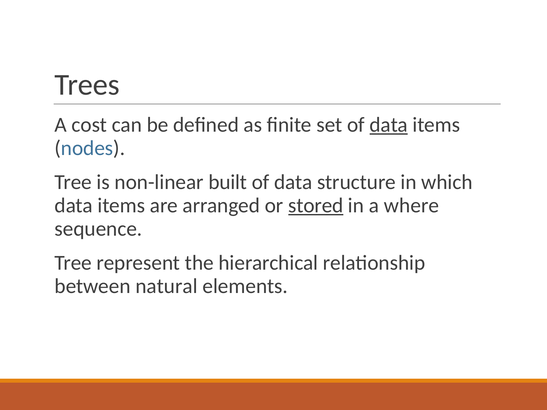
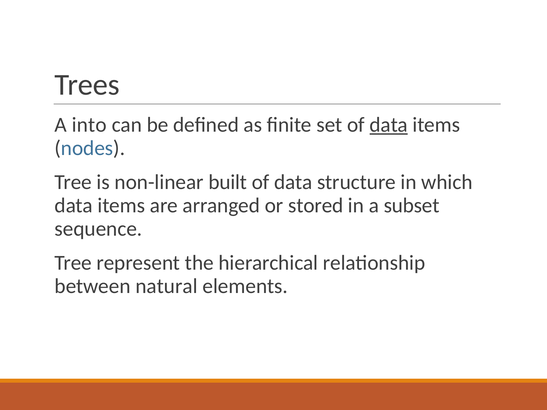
cost: cost -> into (89, 125)
stored underline: present -> none (316, 206)
where: where -> subset (412, 206)
